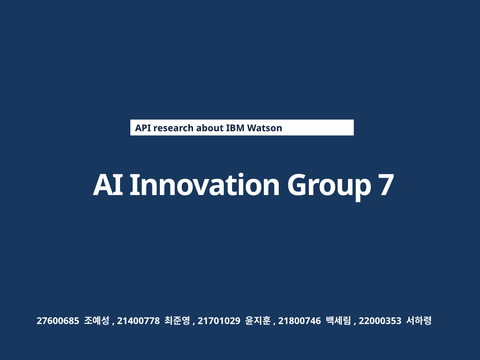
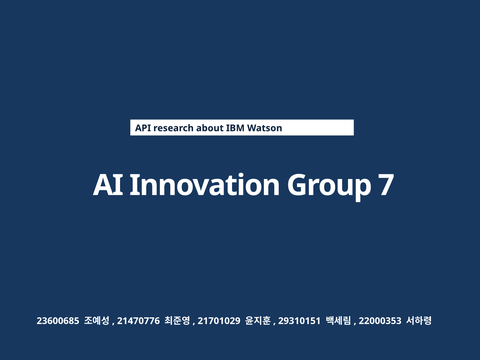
27600685: 27600685 -> 23600685 (58, 321)
21400778: 21400778 -> 21470776 (138, 321)
21800746: 21800746 -> 29310151 (300, 321)
